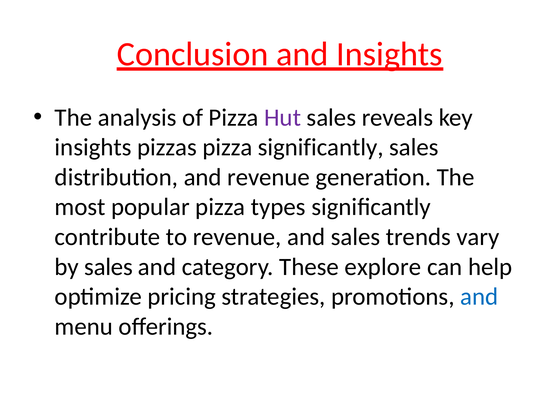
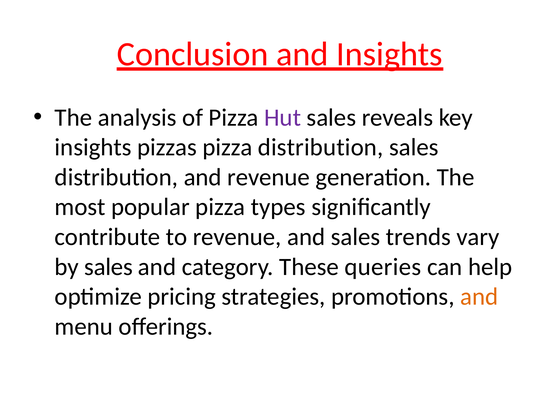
pizza significantly: significantly -> distribution (321, 147)
explore: explore -> queries (383, 267)
and colour: blue -> orange (479, 297)
